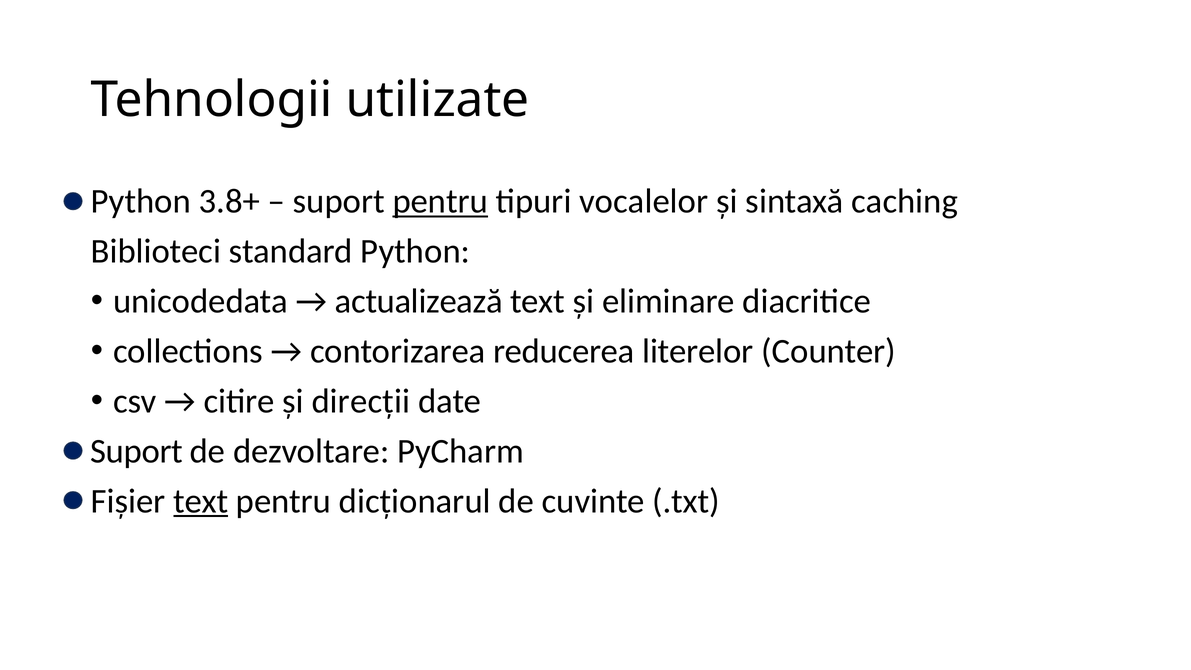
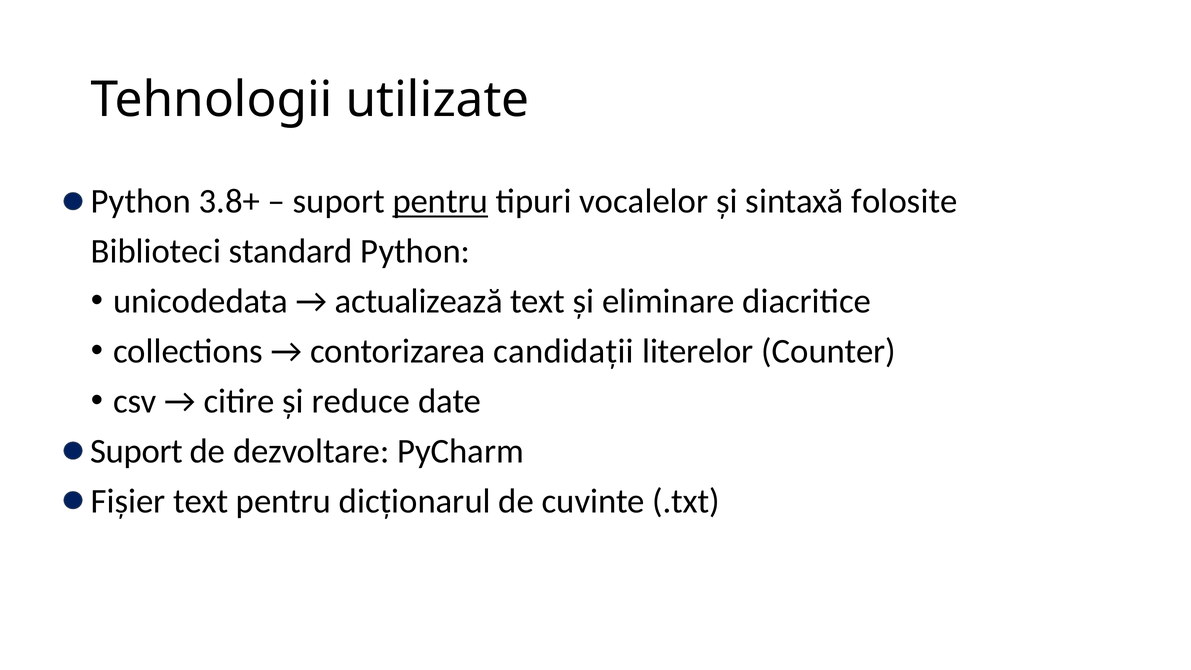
caching: caching -> folosite (905, 201)
reducerea: reducerea -> candidații (564, 351)
direcții: direcții -> reduce (361, 401)
text underline: present -> none (201, 501)
